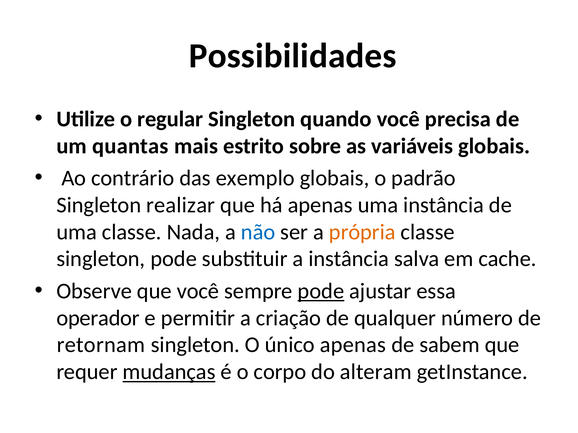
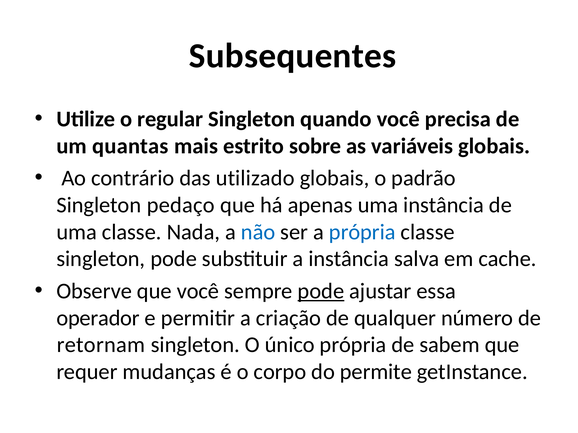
Possibilidades: Possibilidades -> Subsequentes (293, 56)
exemplo: exemplo -> utilizado (255, 178)
realizar: realizar -> pedaço (181, 205)
própria colour: orange -> blue (362, 232)
único apenas: apenas -> própria (353, 345)
mudanças underline: present -> none (169, 372)
alteram: alteram -> permite (376, 372)
